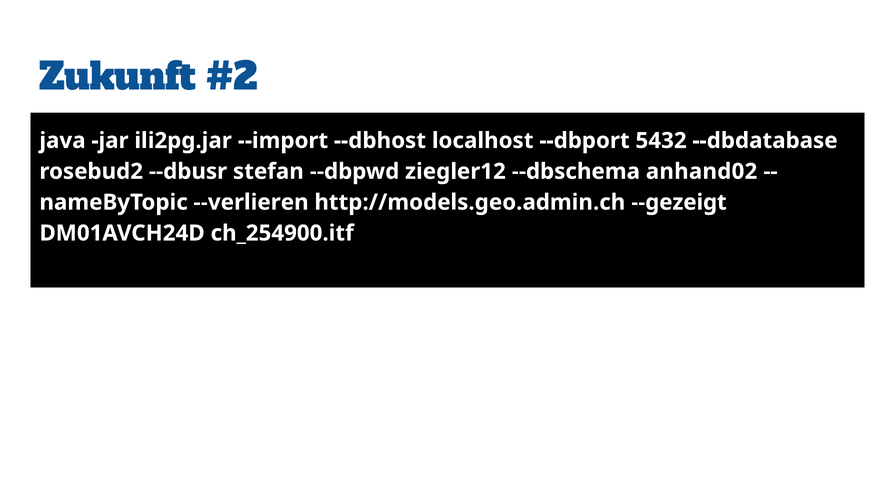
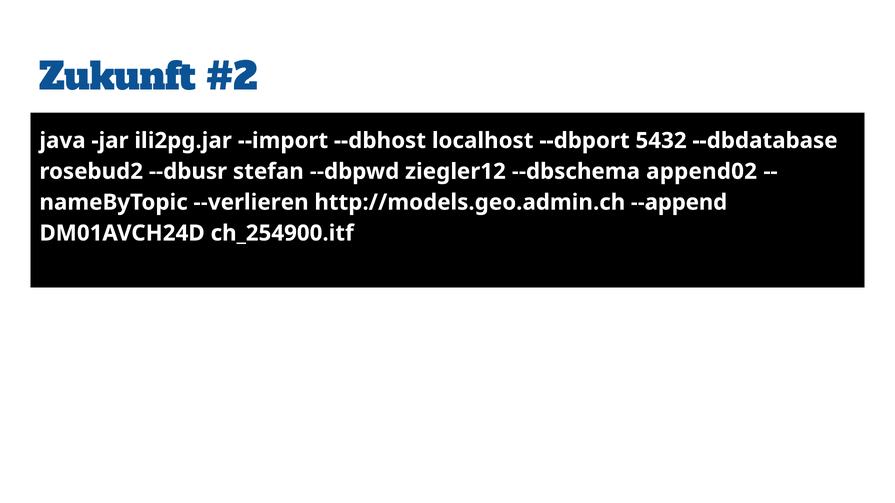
anhand02: anhand02 -> append02 (702, 172)
--gezeigt: --gezeigt -> --append (679, 202)
